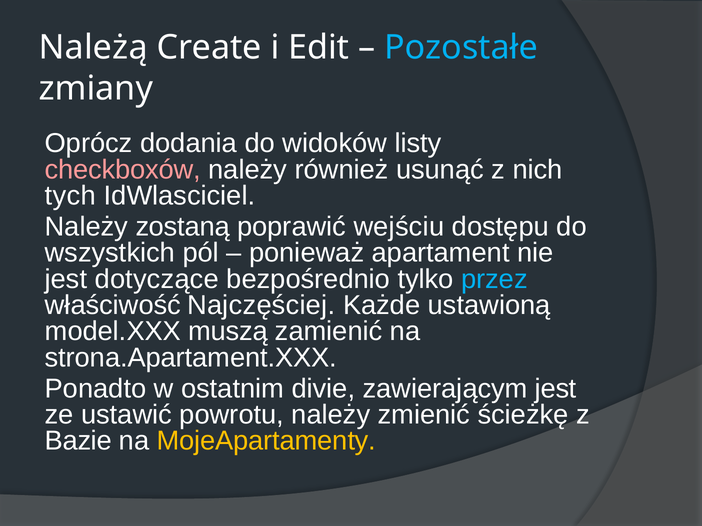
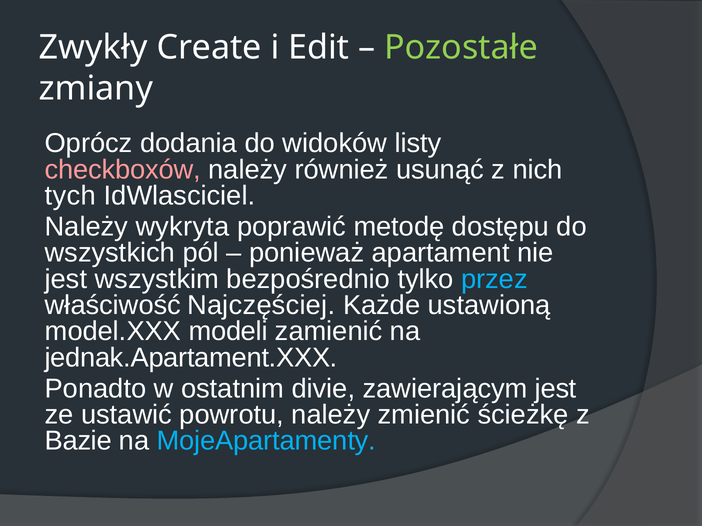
Należą: Należą -> Zwykły (93, 47)
Pozostałe colour: light blue -> light green (461, 47)
zostaną: zostaną -> wykryta (182, 227)
wejściu: wejściu -> metodę (399, 227)
dotyczące: dotyczące -> wszystkim (157, 279)
muszą: muszą -> modeli (228, 332)
strona.Apartament.XXX: strona.Apartament.XXX -> jednak.Apartament.XXX (191, 358)
MojeApartamenty colour: yellow -> light blue (266, 441)
